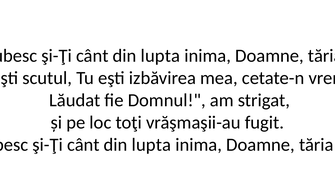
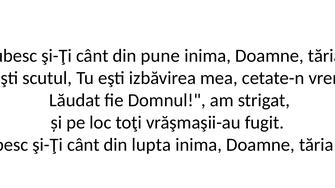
lupta: lupta -> pune (160, 56)
